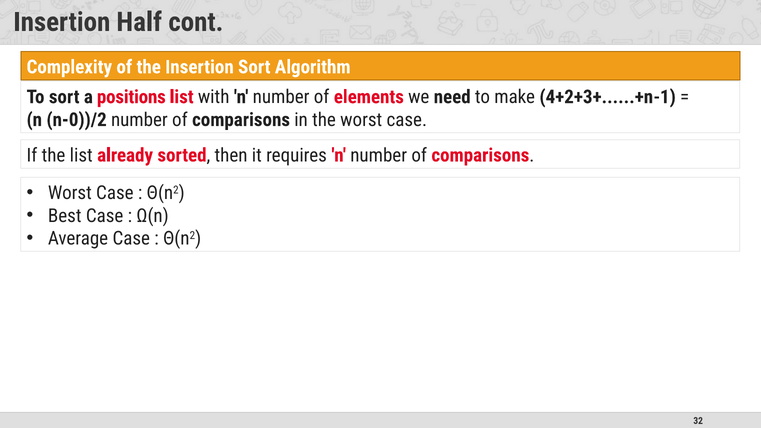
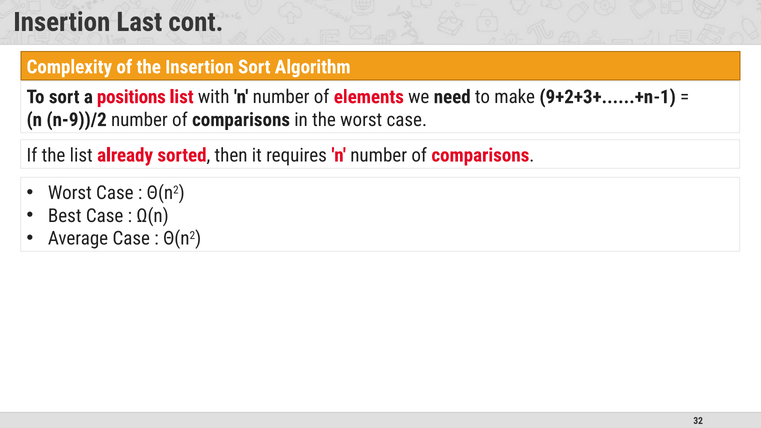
Half: Half -> Last (139, 22)
4+2+3+......+n-1: 4+2+3+......+n-1 -> 9+2+3+......+n-1 (608, 97)
n-0))/2: n-0))/2 -> n-9))/2 (77, 120)
